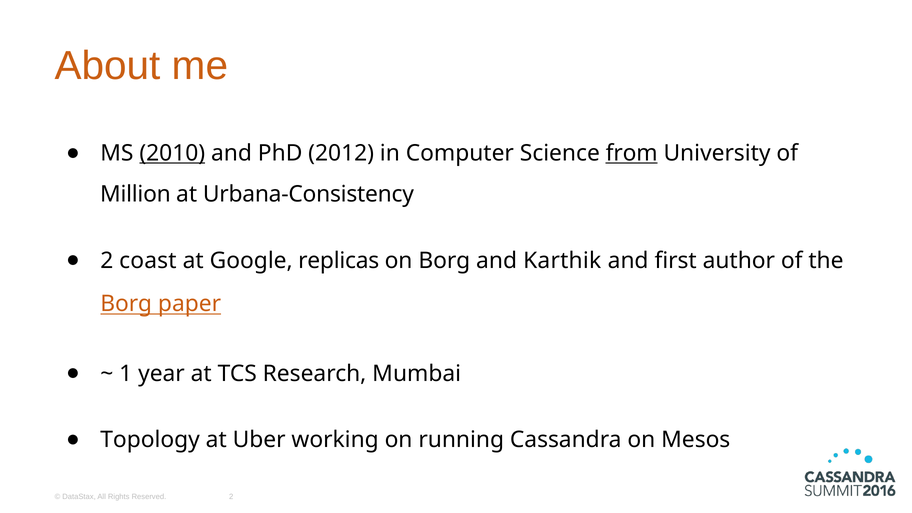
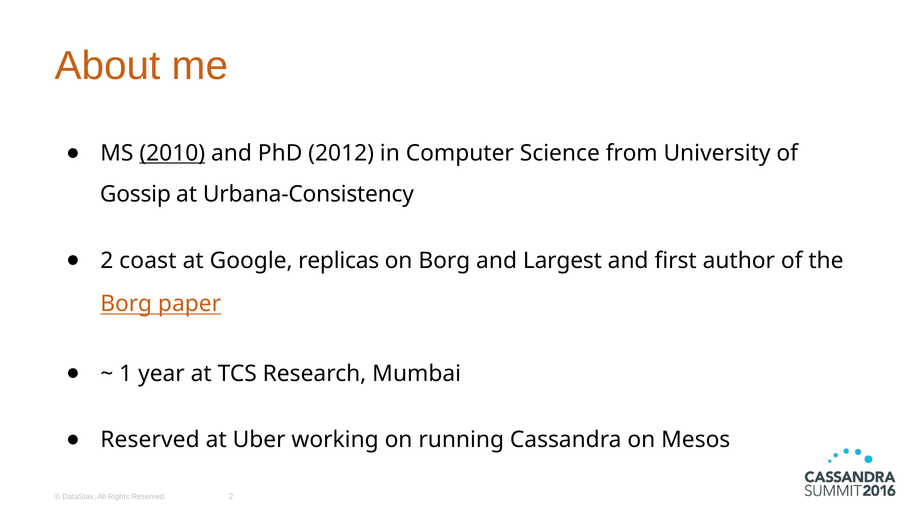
from underline: present -> none (632, 153)
Million: Million -> Gossip (135, 194)
Karthik: Karthik -> Largest (562, 261)
Topology: Topology -> Reserved (150, 440)
